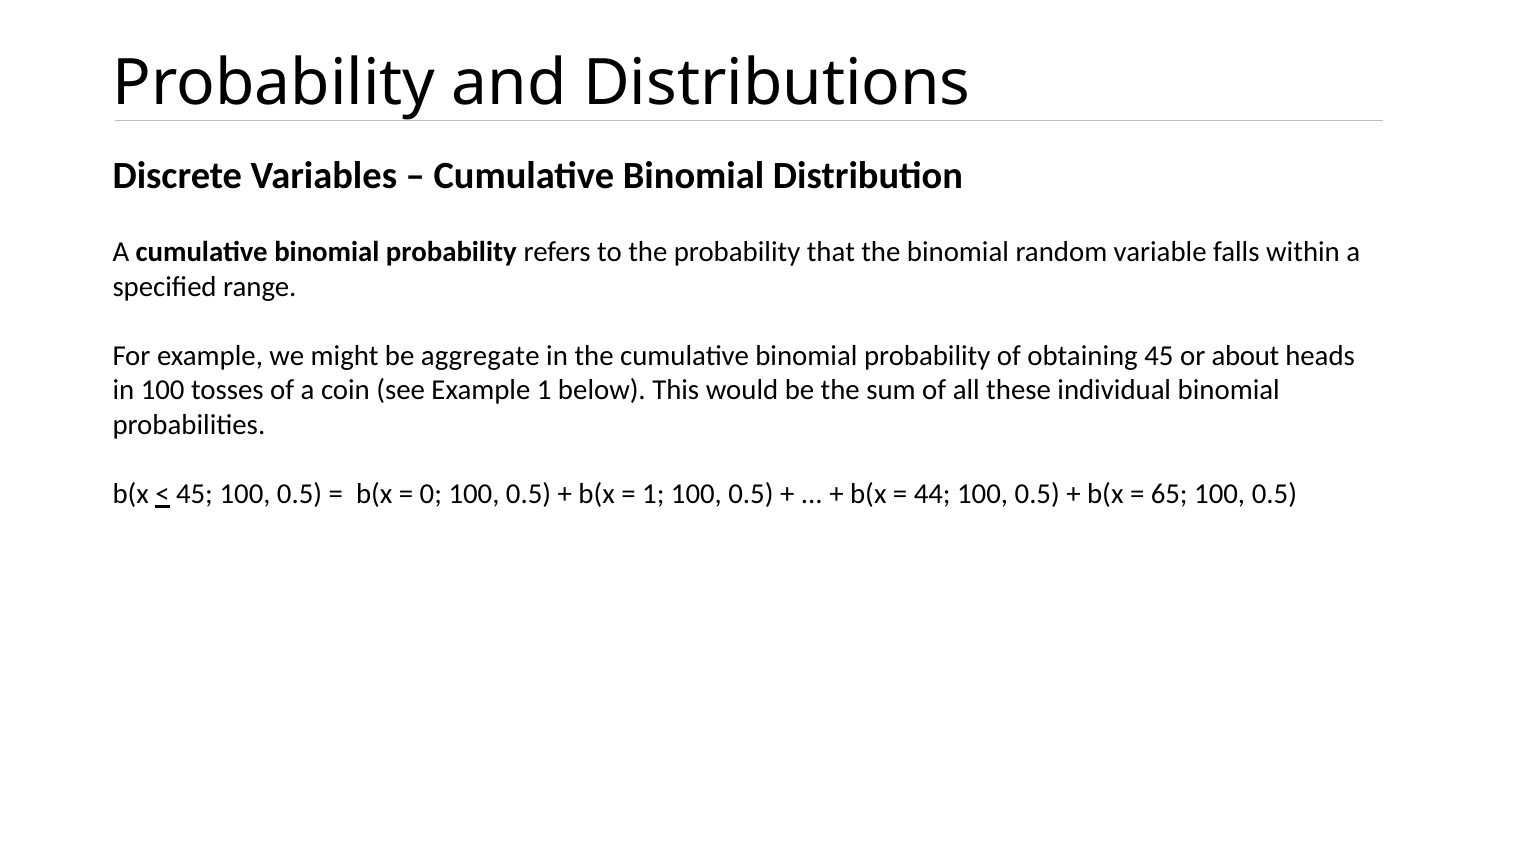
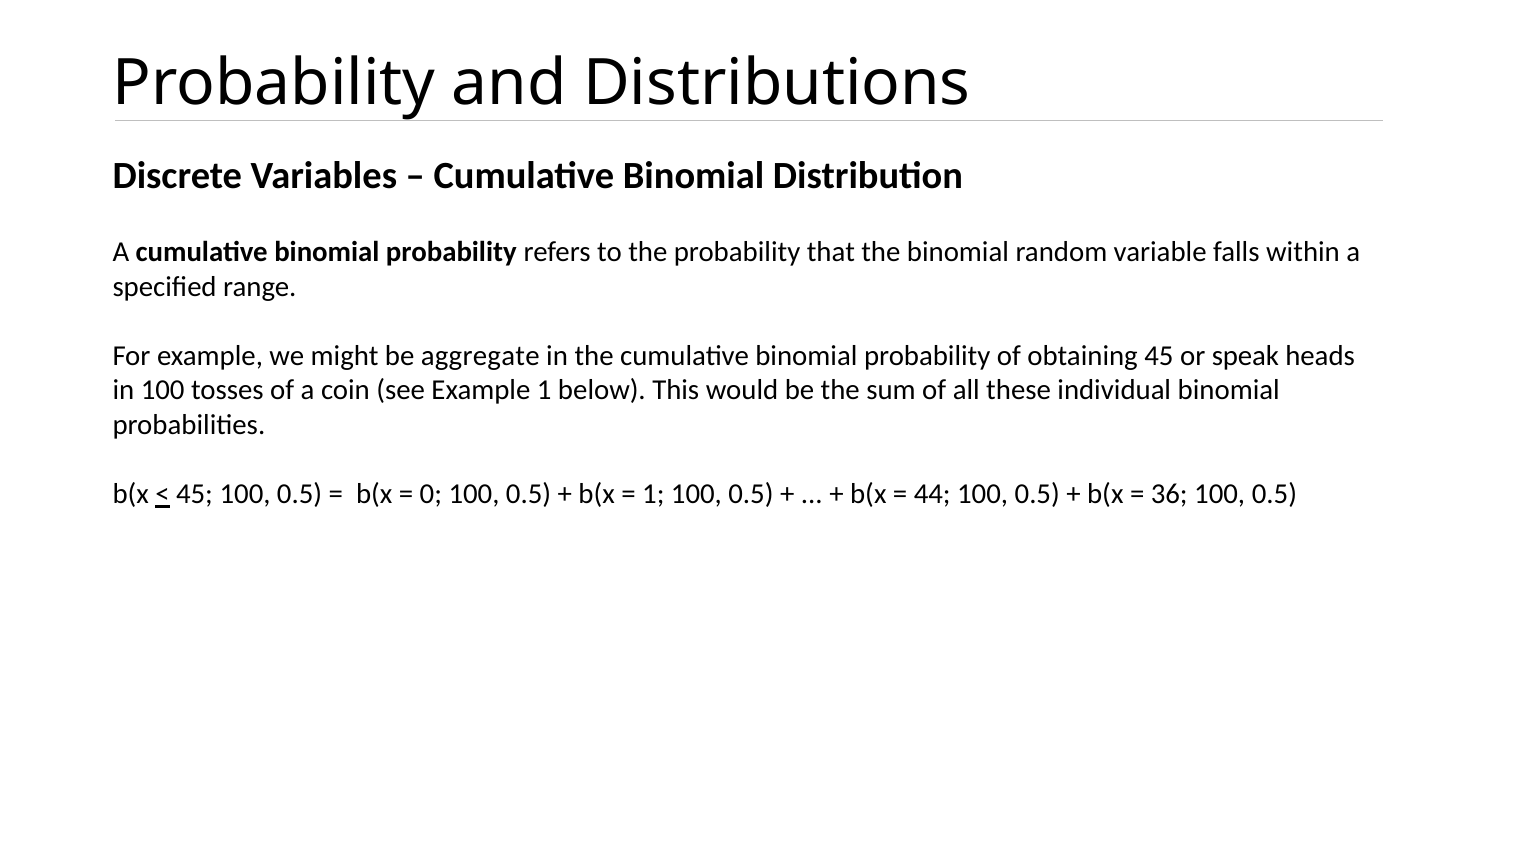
about: about -> speak (1245, 356)
65: 65 -> 36 (1169, 494)
